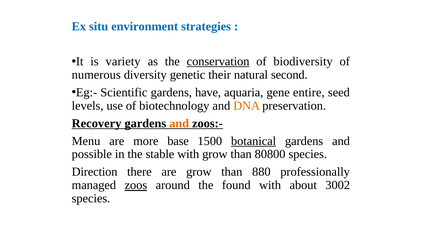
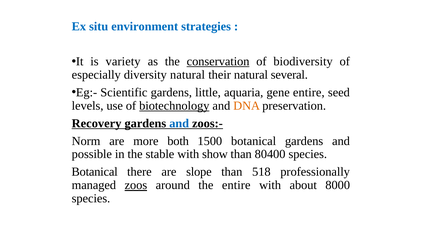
numerous: numerous -> especially (96, 75)
diversity genetic: genetic -> natural (188, 75)
second: second -> several (289, 75)
have: have -> little (208, 93)
biotechnology underline: none -> present (174, 106)
and colour: orange -> blue (179, 124)
Menu: Menu -> Norm (86, 141)
base: base -> both (178, 141)
botanical underline: present -> none (254, 141)
with grow: grow -> show (215, 155)
80800: 80800 -> 80400 (270, 155)
Direction: Direction -> Botanical (95, 172)
are grow: grow -> slope (199, 172)
880: 880 -> 518 (261, 172)
the found: found -> entire (236, 185)
3002: 3002 -> 8000 (338, 185)
